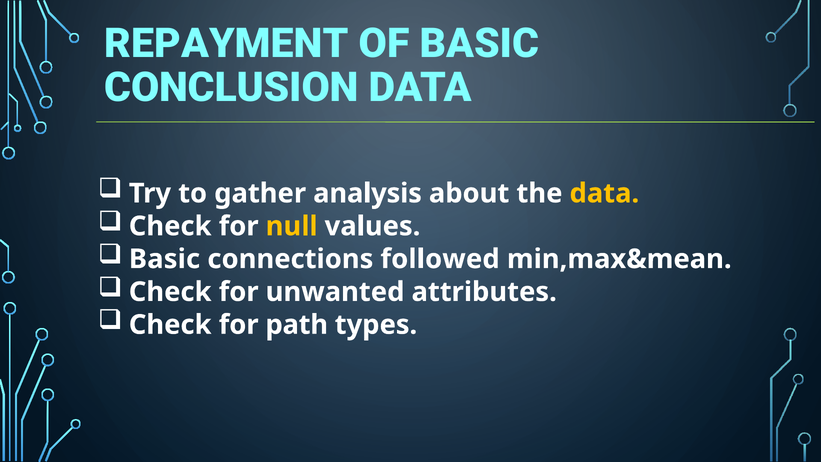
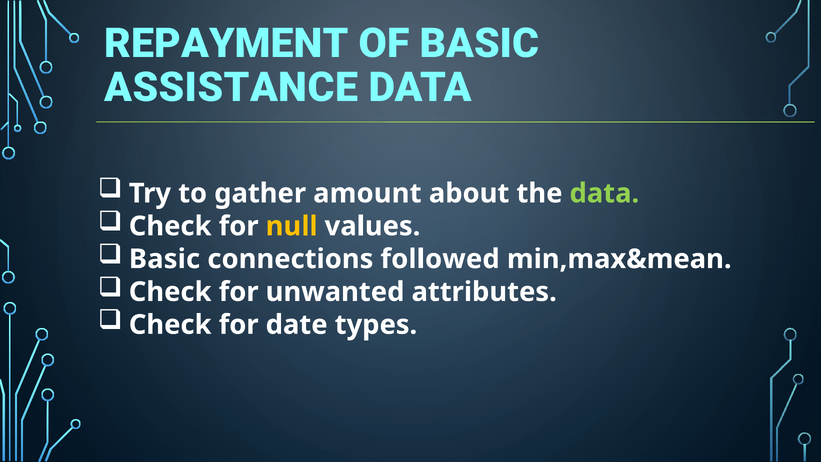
CONCLUSION: CONCLUSION -> ASSISTANCE (231, 88)
analysis: analysis -> amount (367, 193)
data colour: yellow -> light green (604, 193)
path: path -> date (297, 325)
